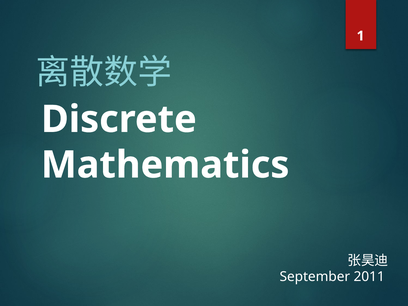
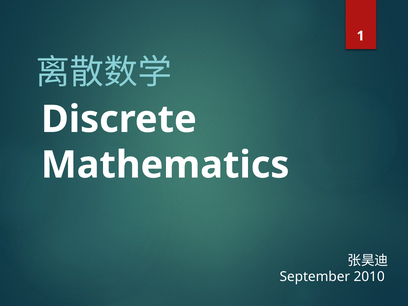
2011: 2011 -> 2010 (369, 277)
